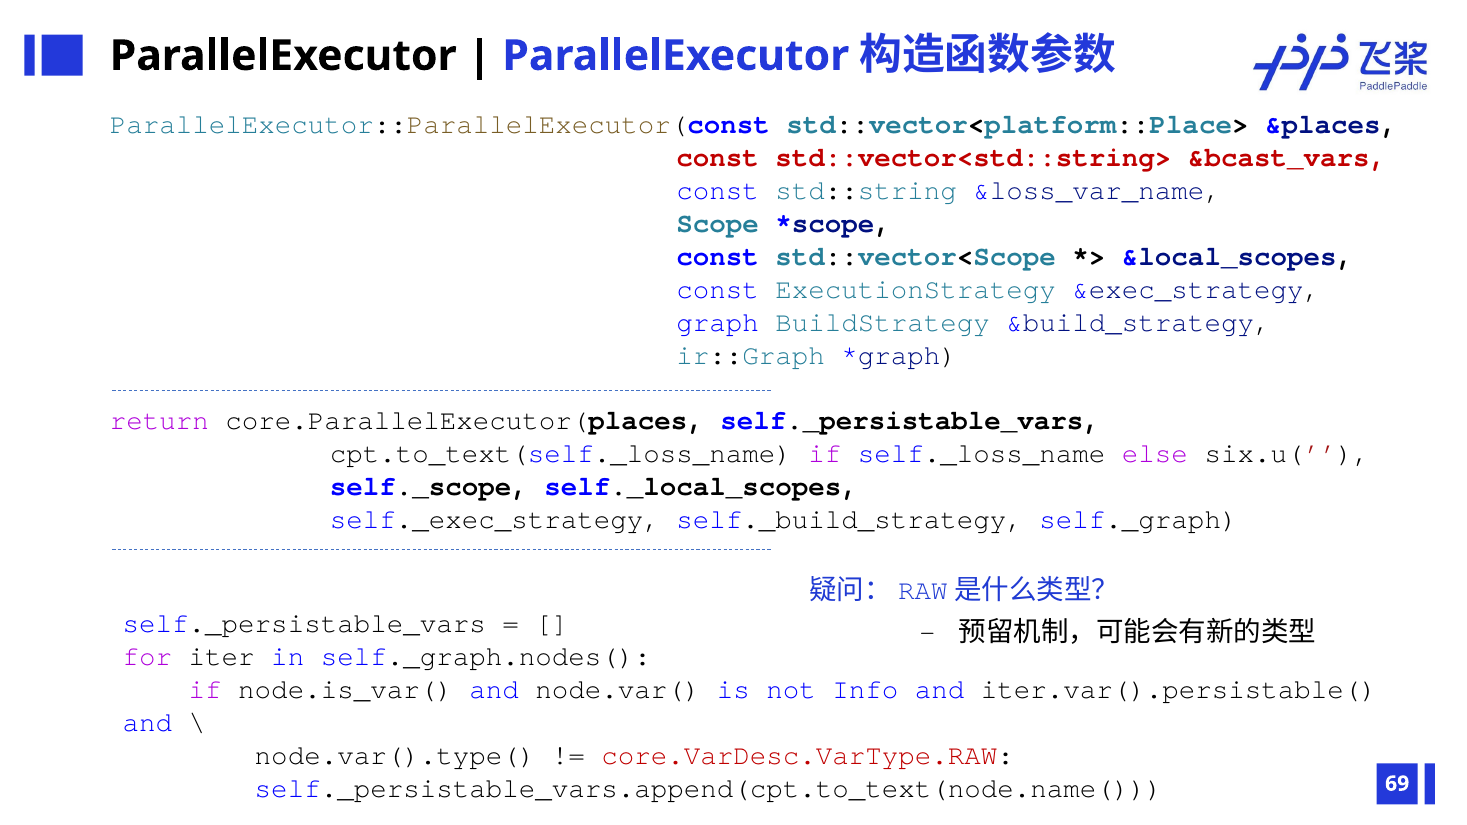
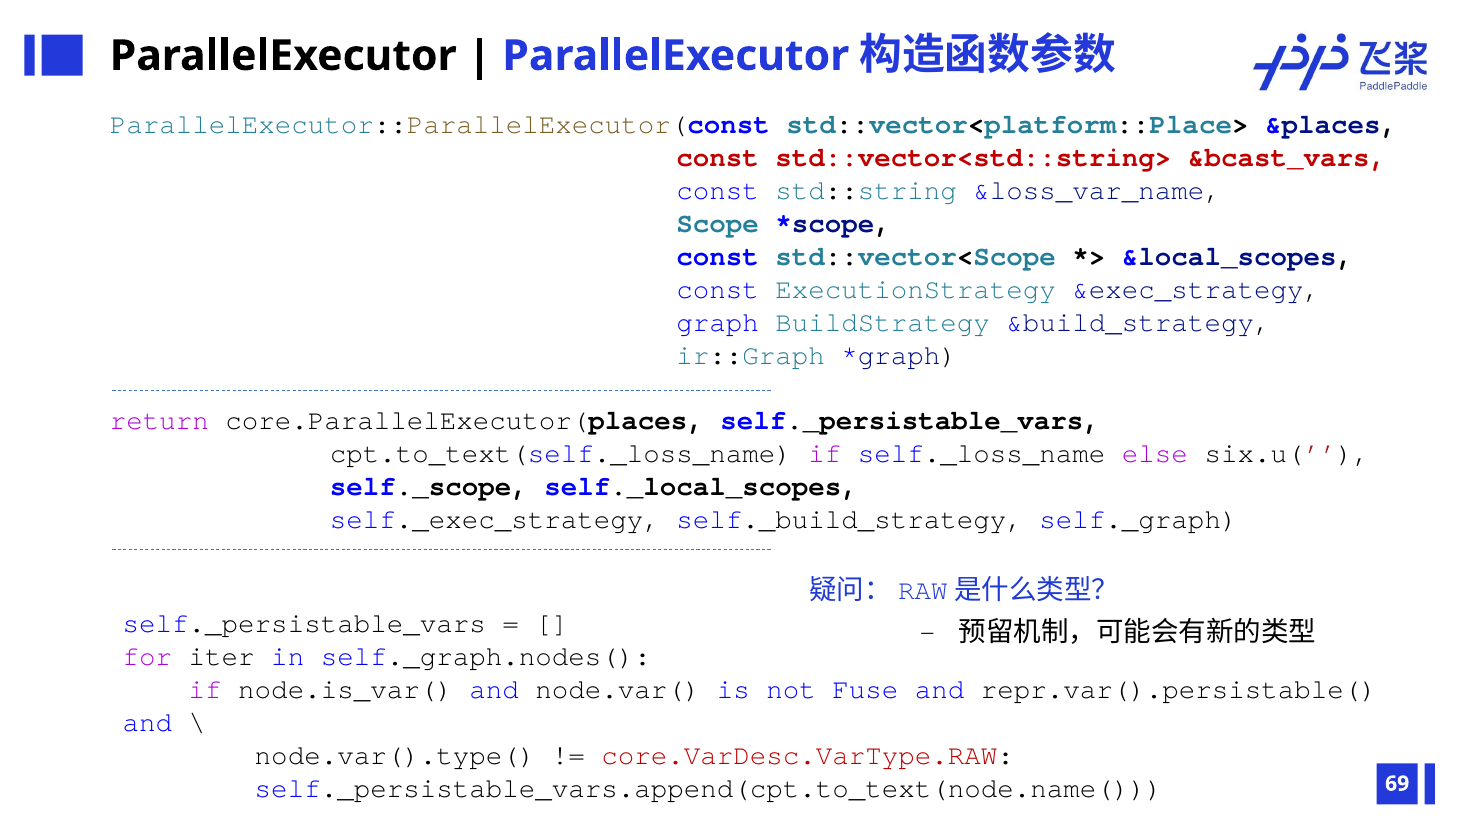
Info: Info -> Fuse (865, 690)
iter.var().persistable(: iter.var().persistable( -> repr.var().persistable( (1179, 690)
